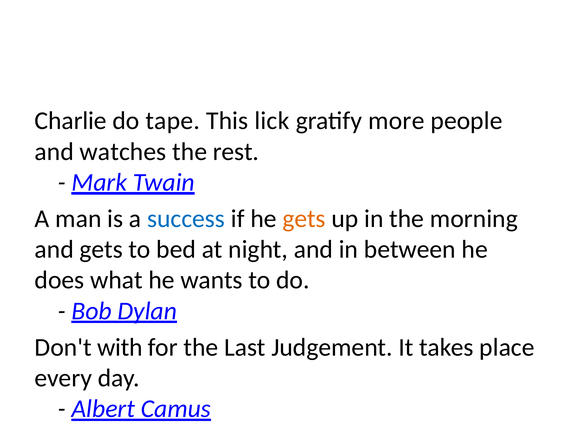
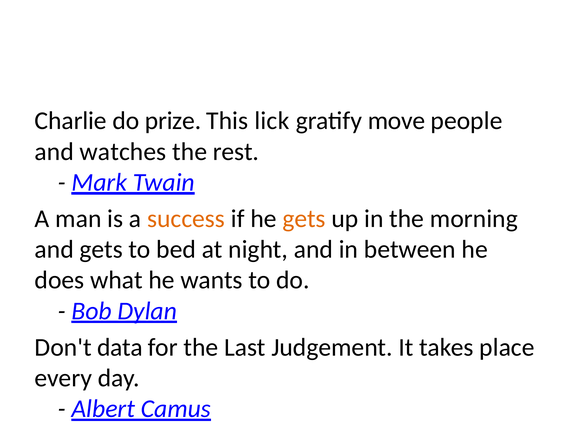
do tape: tape -> prize (173, 121)
gratify more: more -> move (396, 121)
success colour: blue -> orange (186, 219)
Don't with: with -> data (120, 348)
